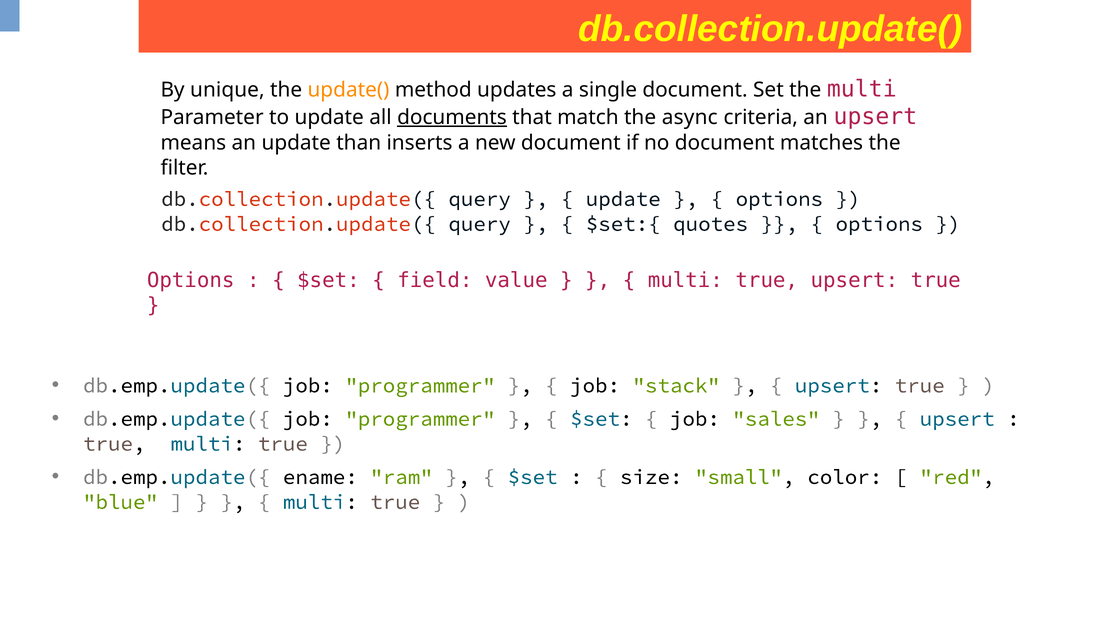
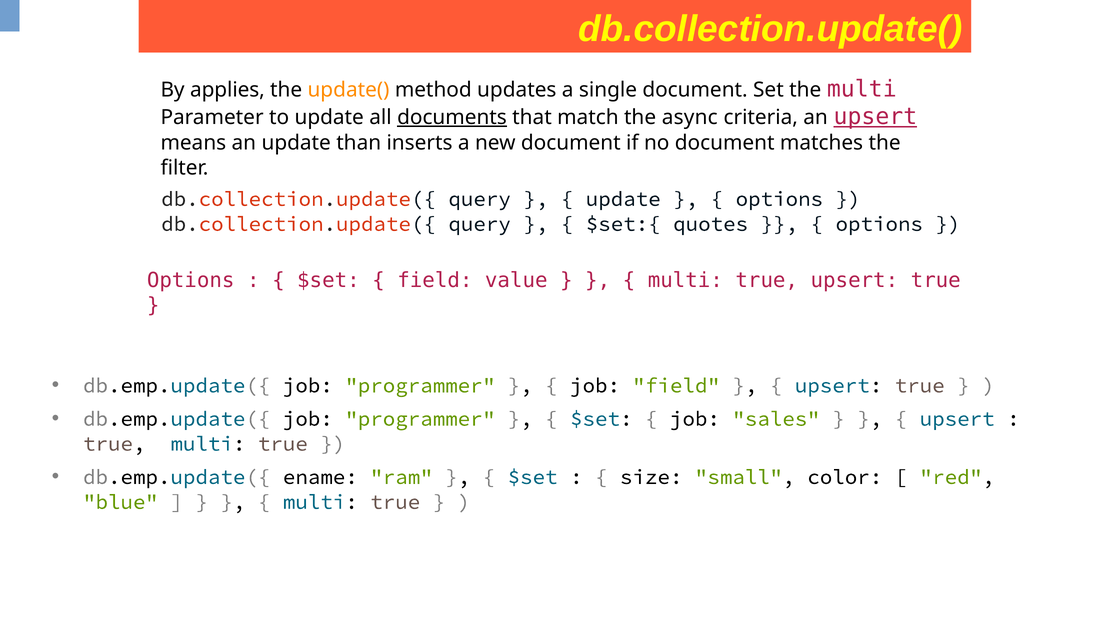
unique: unique -> applies (227, 90)
upsert underline: none -> present (875, 117)
job stack: stack -> field (676, 386)
